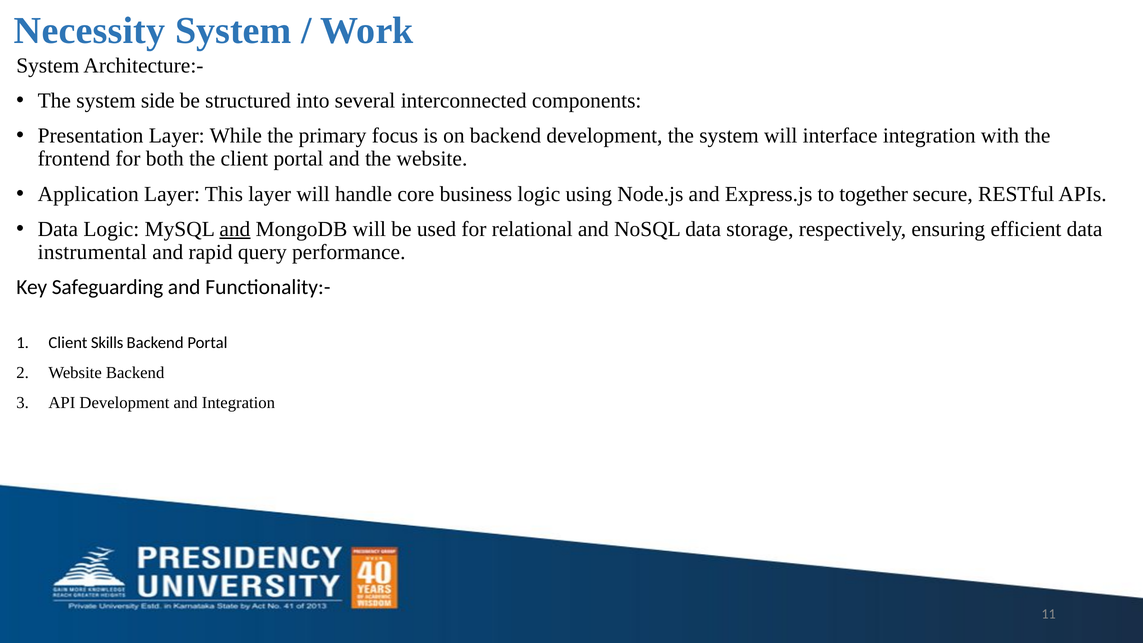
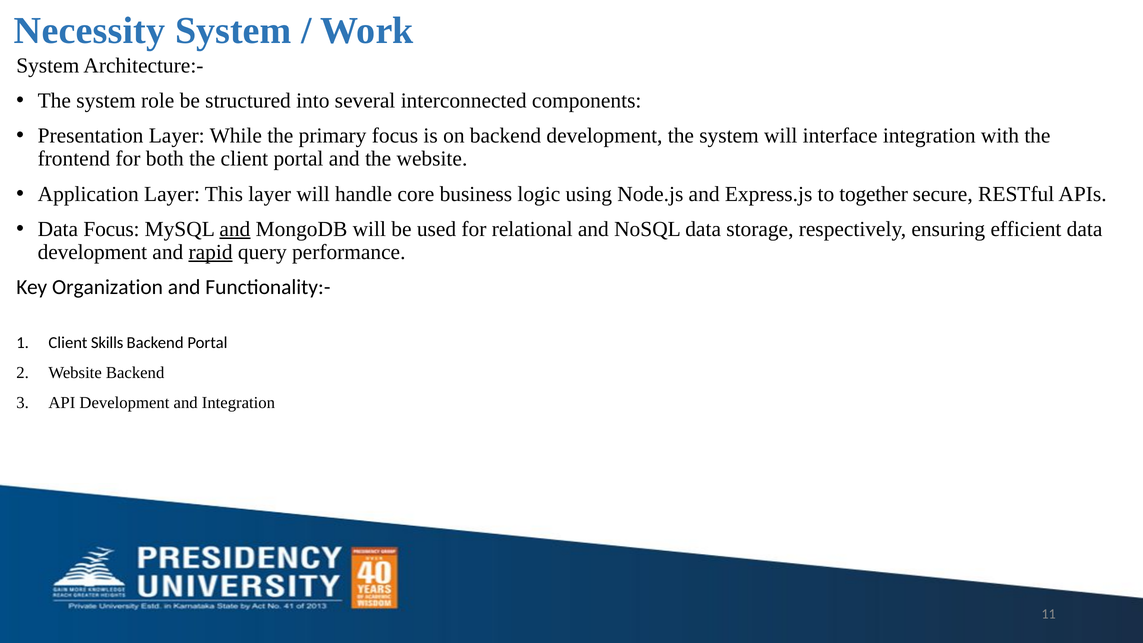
side: side -> role (158, 101)
Data Logic: Logic -> Focus (111, 229)
instrumental: instrumental -> development (92, 252)
rapid underline: none -> present (211, 252)
Safeguarding: Safeguarding -> Organization (107, 287)
